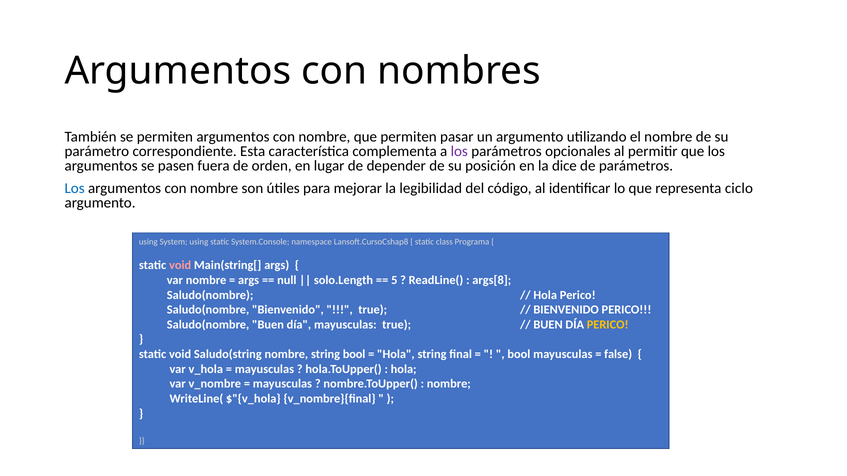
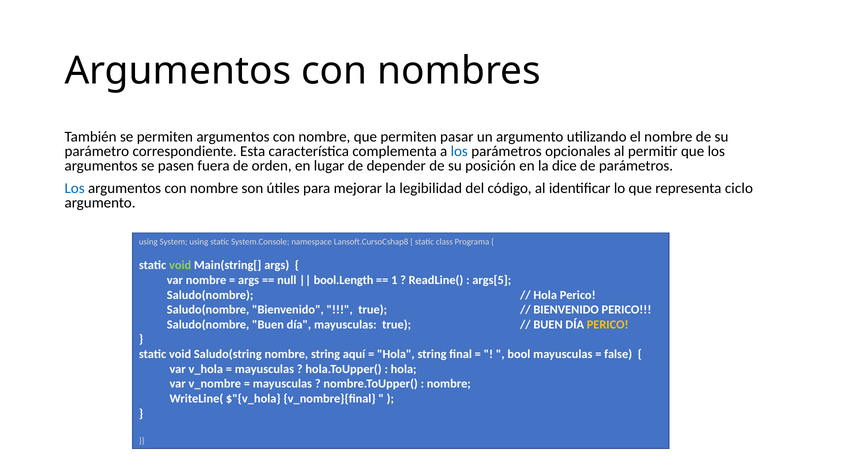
los colour: purple -> blue (459, 151)
void colour: pink -> light green (180, 266)
solo.Length: solo.Length -> bool.Length (344, 280)
5: 5 -> 1 (394, 280)
args[8: args[8 -> args[5 (492, 280)
string bool: bool -> aquí (354, 355)
